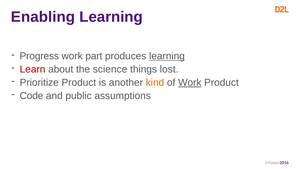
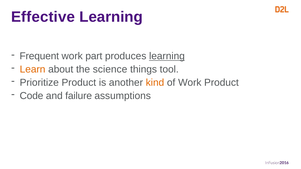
Enabling: Enabling -> Effective (43, 17)
Progress: Progress -> Frequent (39, 56)
Learn colour: red -> orange (33, 69)
lost: lost -> tool (169, 69)
Work underline: present -> none (190, 83)
public: public -> failure (79, 96)
